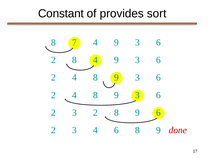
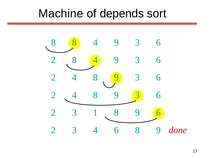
Constant: Constant -> Machine (61, 14)
provides: provides -> depends (122, 14)
8 7: 7 -> 8 (74, 42)
3 2: 2 -> 1 (95, 112)
